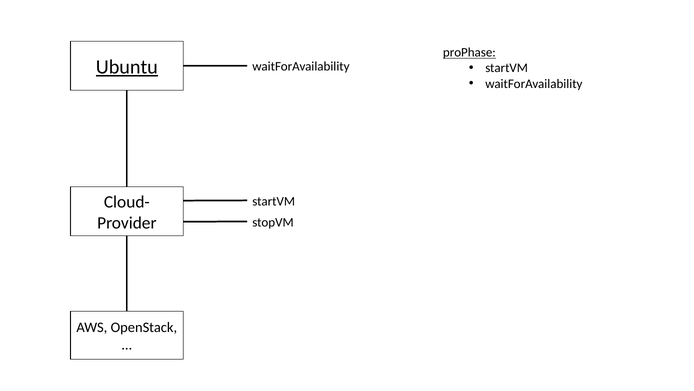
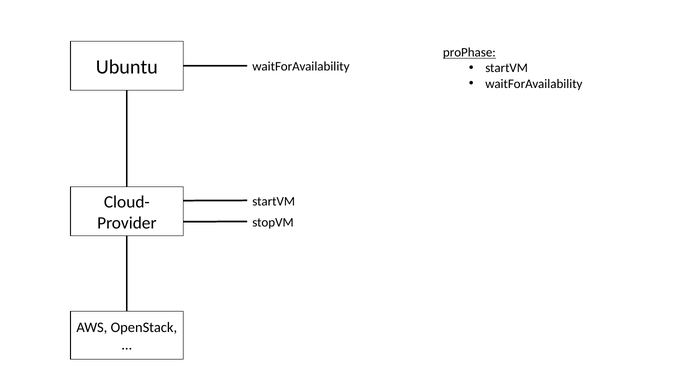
Ubuntu underline: present -> none (127, 67)
